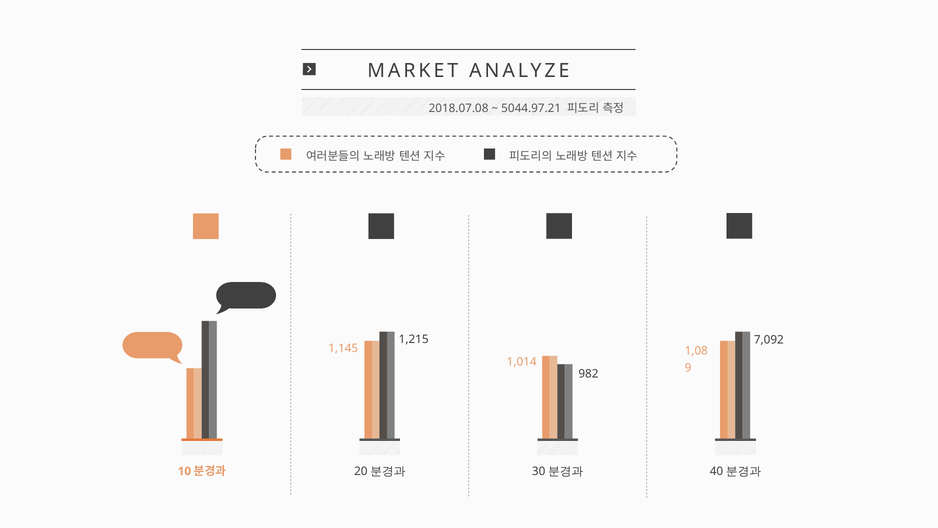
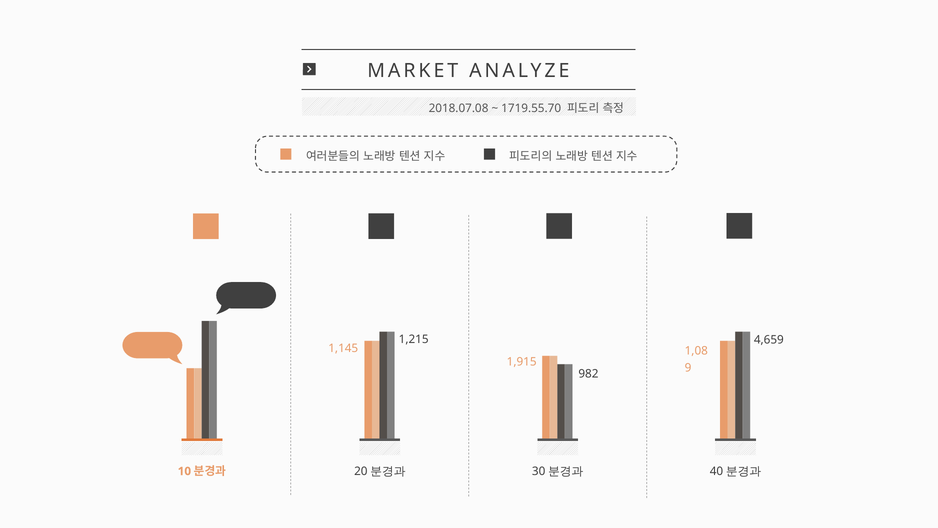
5044.97.21: 5044.97.21 -> 1719.55.70 (531, 109)
7,092: 7,092 -> 4,659 (769, 340)
1,014: 1,014 -> 1,915 (522, 362)
